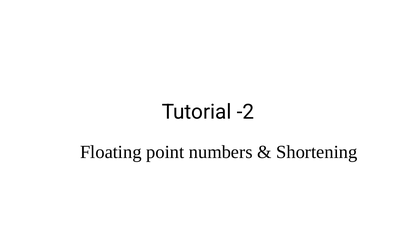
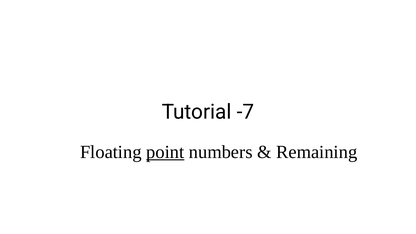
-2: -2 -> -7 (245, 112)
point underline: none -> present (165, 152)
Shortening: Shortening -> Remaining (317, 152)
